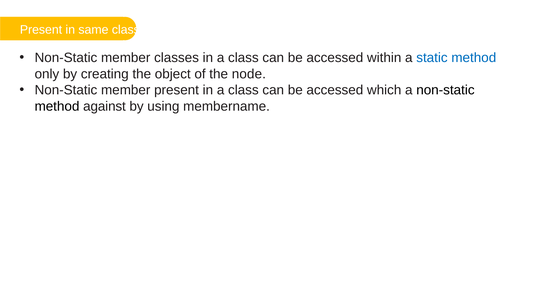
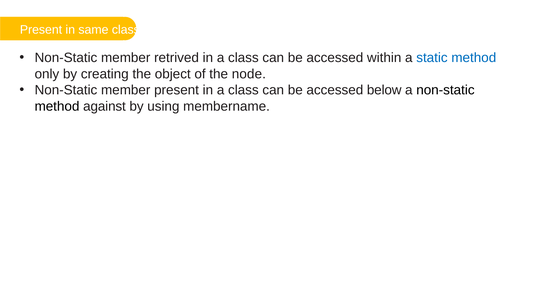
classes: classes -> retrived (177, 58)
which: which -> below (384, 90)
